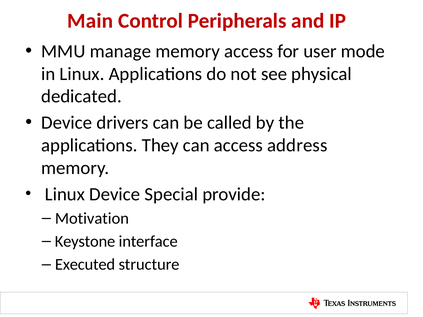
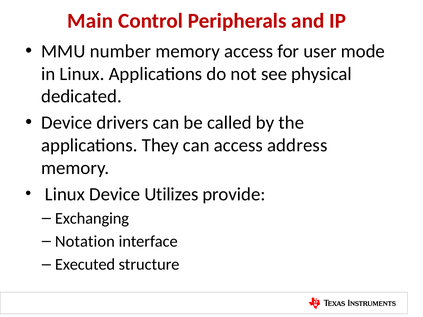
manage: manage -> number (120, 51)
Special: Special -> Utilizes (171, 194)
Motivation: Motivation -> Exchanging (92, 219)
Keystone: Keystone -> Notation (85, 242)
